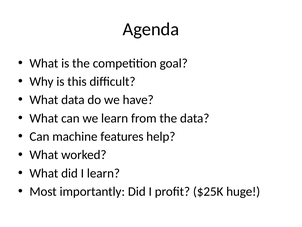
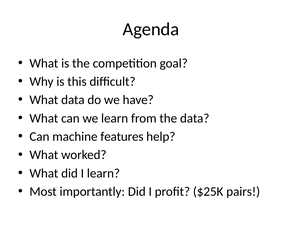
huge: huge -> pairs (243, 191)
